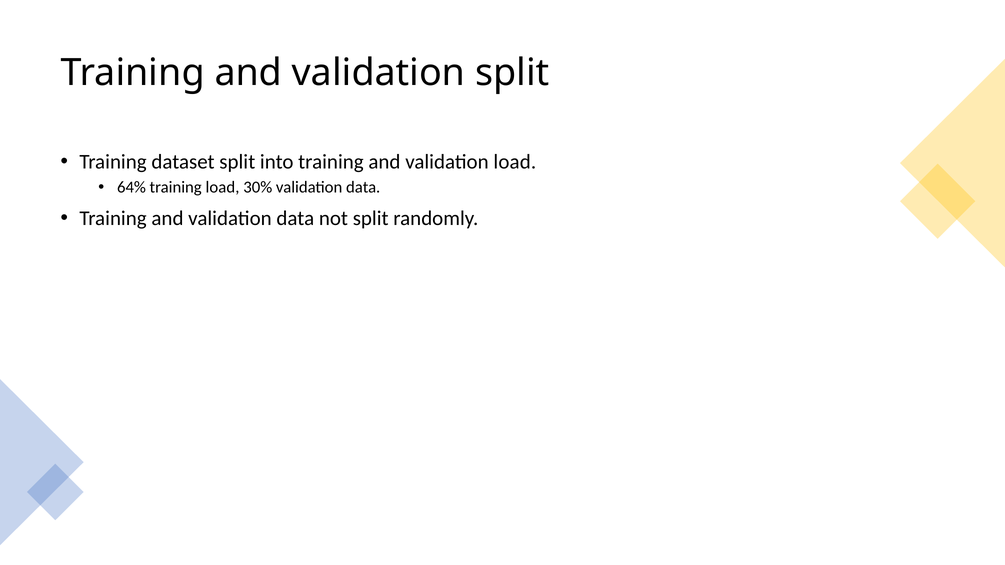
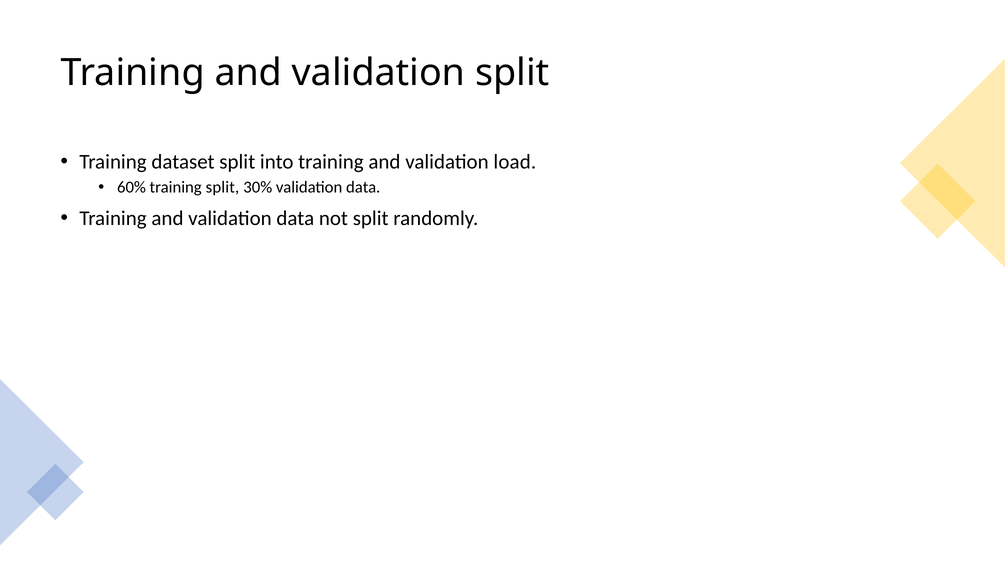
64%: 64% -> 60% (131, 188)
training load: load -> split (222, 188)
